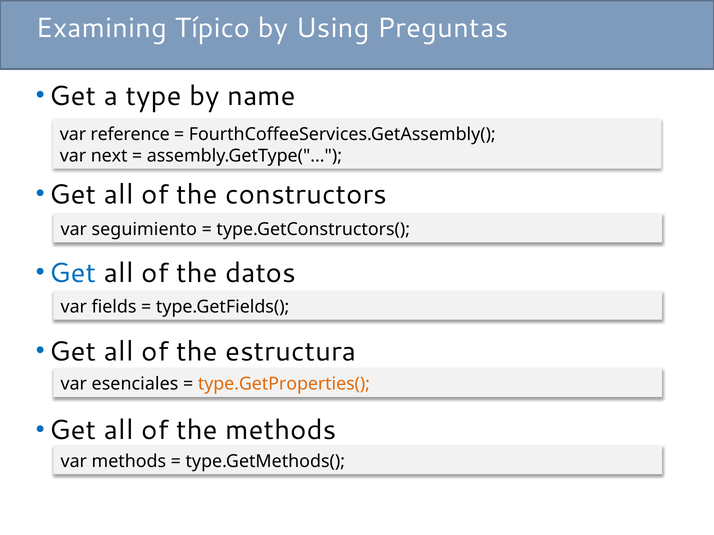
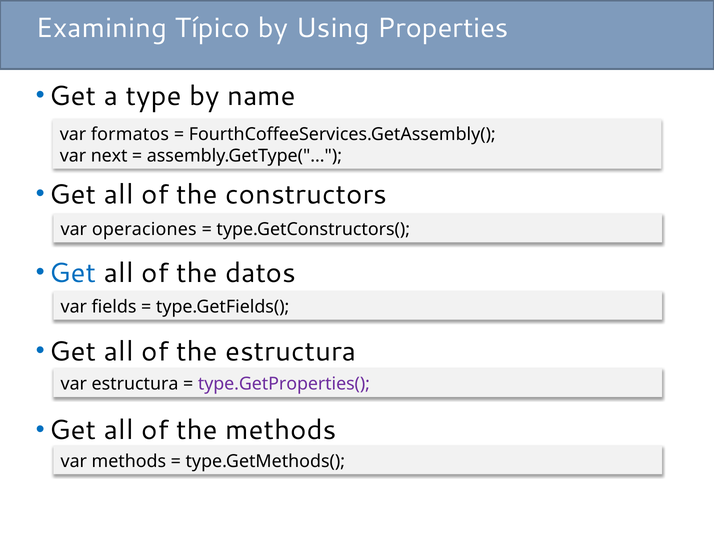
Preguntas: Preguntas -> Properties (443, 28)
reference: reference -> formatos (130, 134)
seguimiento: seguimiento -> operaciones (144, 230)
var esenciales: esenciales -> estructura (135, 384)
type.GetProperties( colour: orange -> purple (284, 384)
